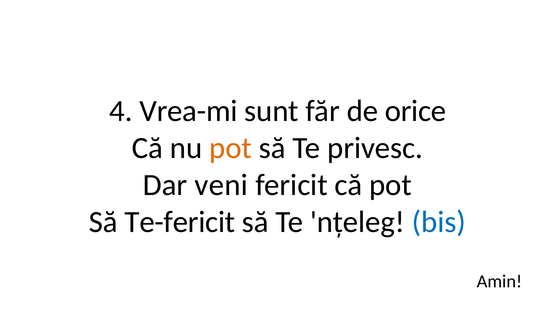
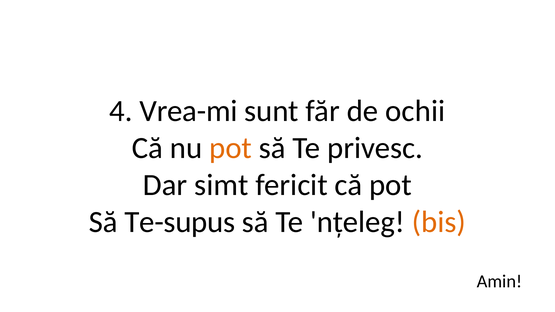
orice: orice -> ochii (415, 111)
veni: veni -> simt (221, 185)
Te-fericit: Te-fericit -> Te-supus (180, 222)
bis colour: blue -> orange (439, 222)
